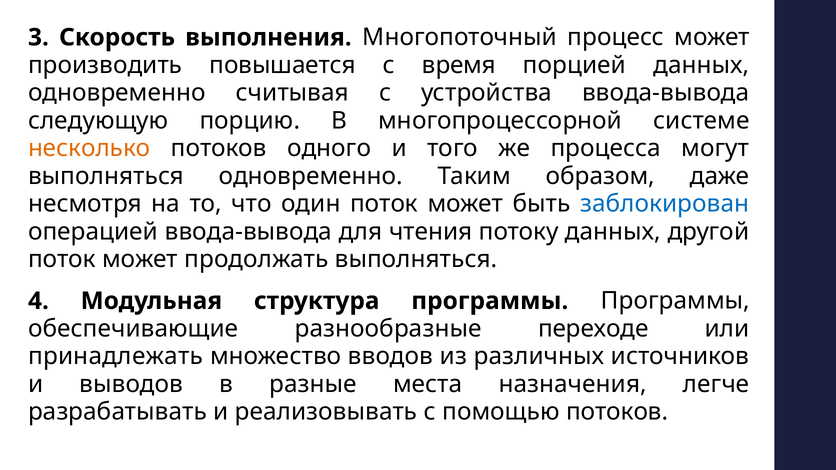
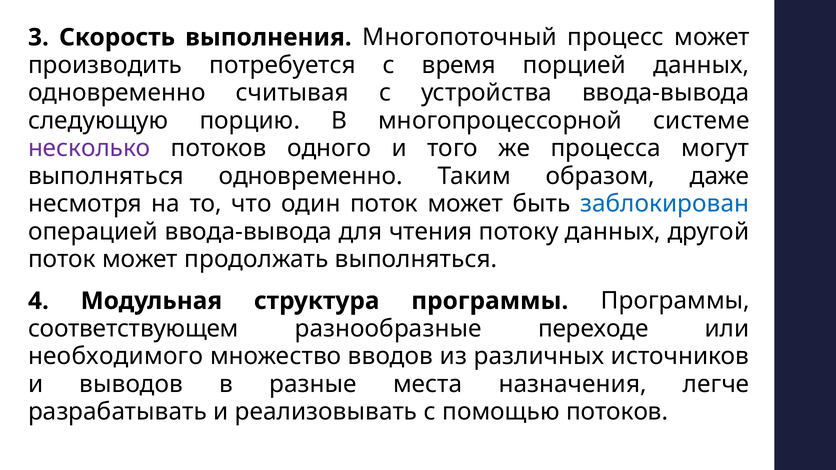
повышается: повышается -> потребуется (283, 65)
несколько colour: orange -> purple (89, 148)
обеспечивающие: обеспечивающие -> соответствующем (133, 329)
принадлежать: принадлежать -> необходимого (116, 357)
